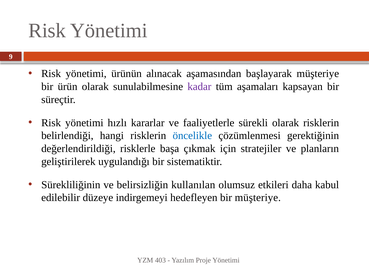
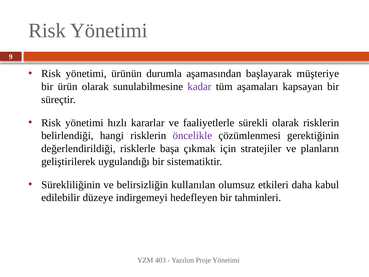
alınacak: alınacak -> durumla (164, 74)
öncelikle colour: blue -> purple (192, 136)
bir müşteriye: müşteriye -> tahminleri (258, 197)
